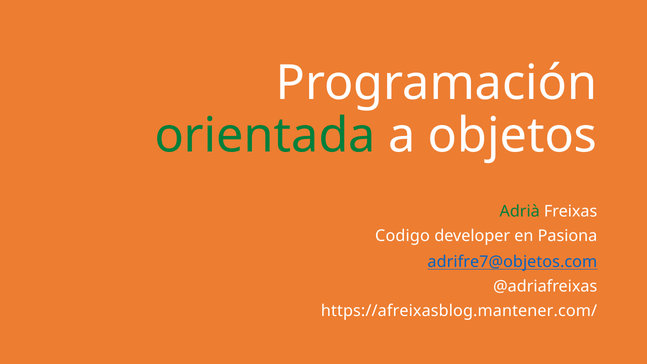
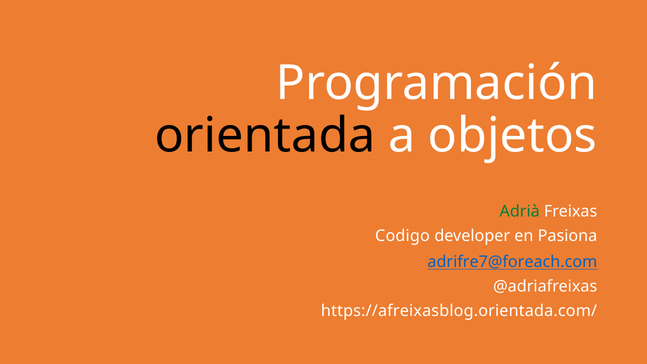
orientada colour: green -> black (265, 136)
adrifre7@objetos.com: adrifre7@objetos.com -> adrifre7@foreach.com (512, 262)
https://afreixasblog.mantener.com/: https://afreixasblog.mantener.com/ -> https://afreixasblog.orientada.com/ (459, 311)
